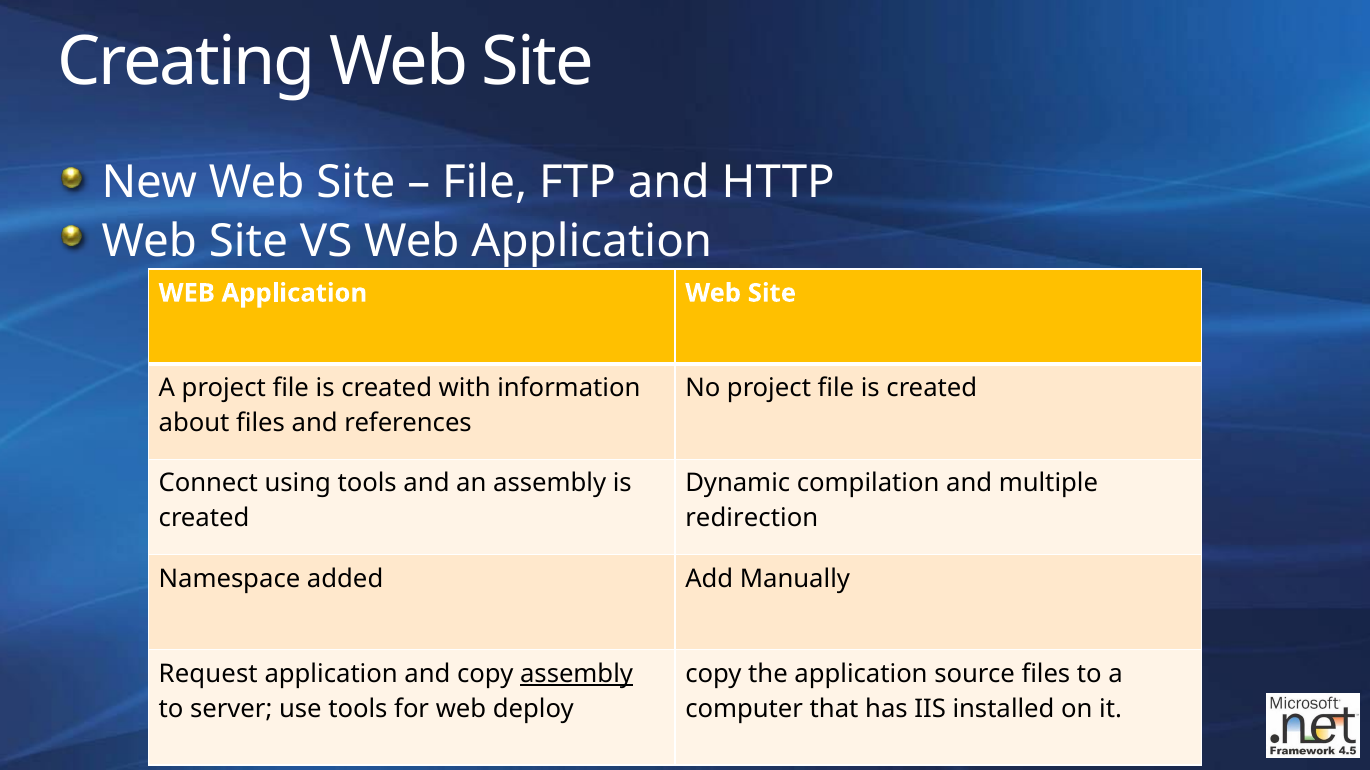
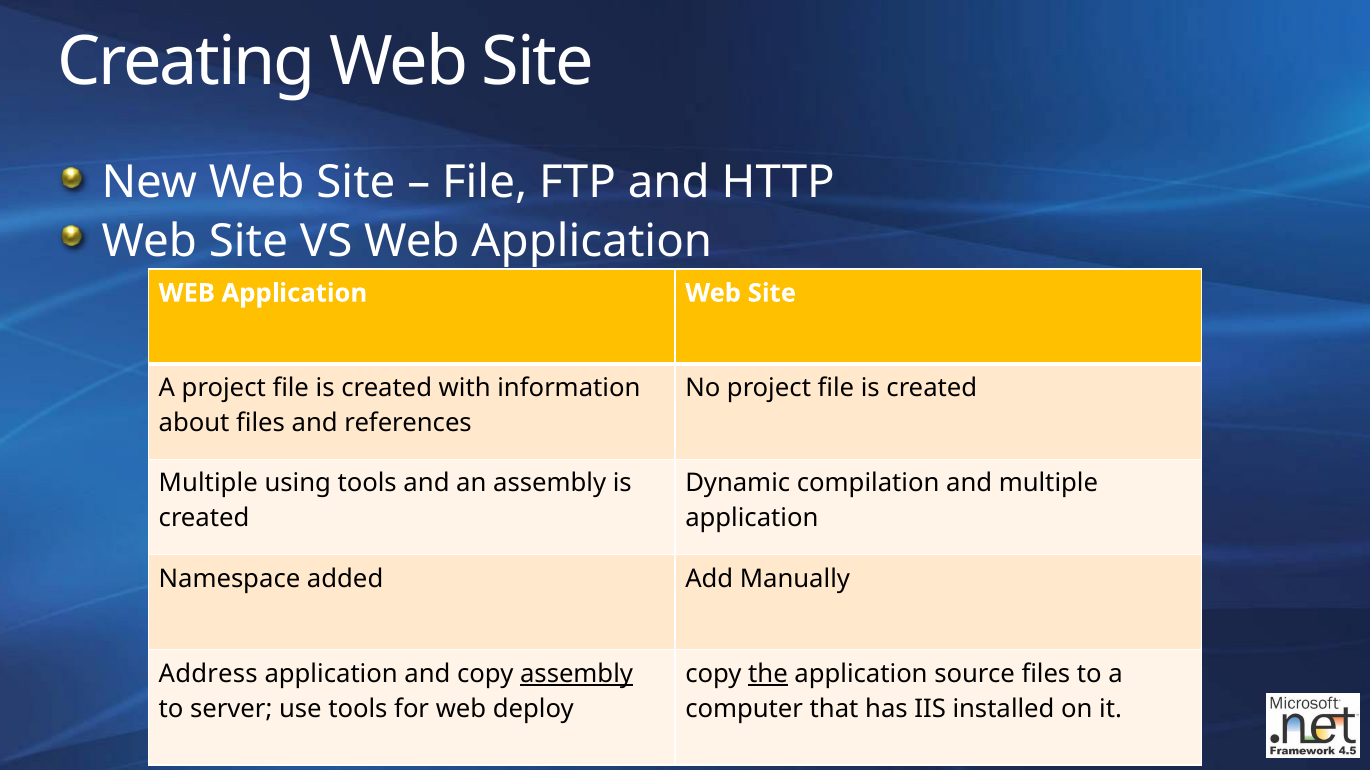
Connect: Connect -> Multiple (208, 484)
redirection: redirection -> application (752, 519)
Request: Request -> Address (208, 674)
the underline: none -> present (768, 674)
